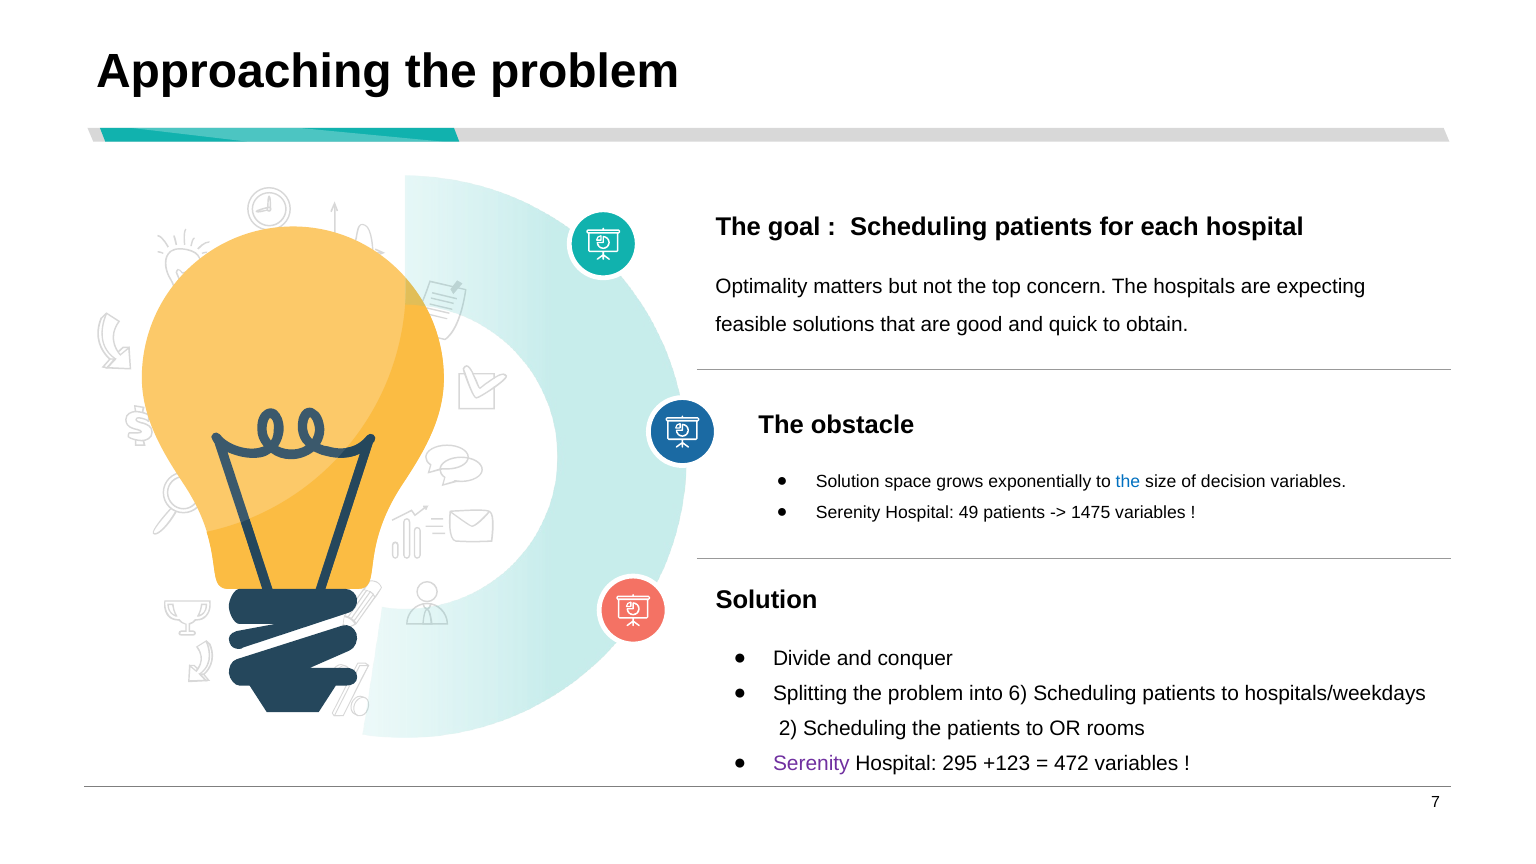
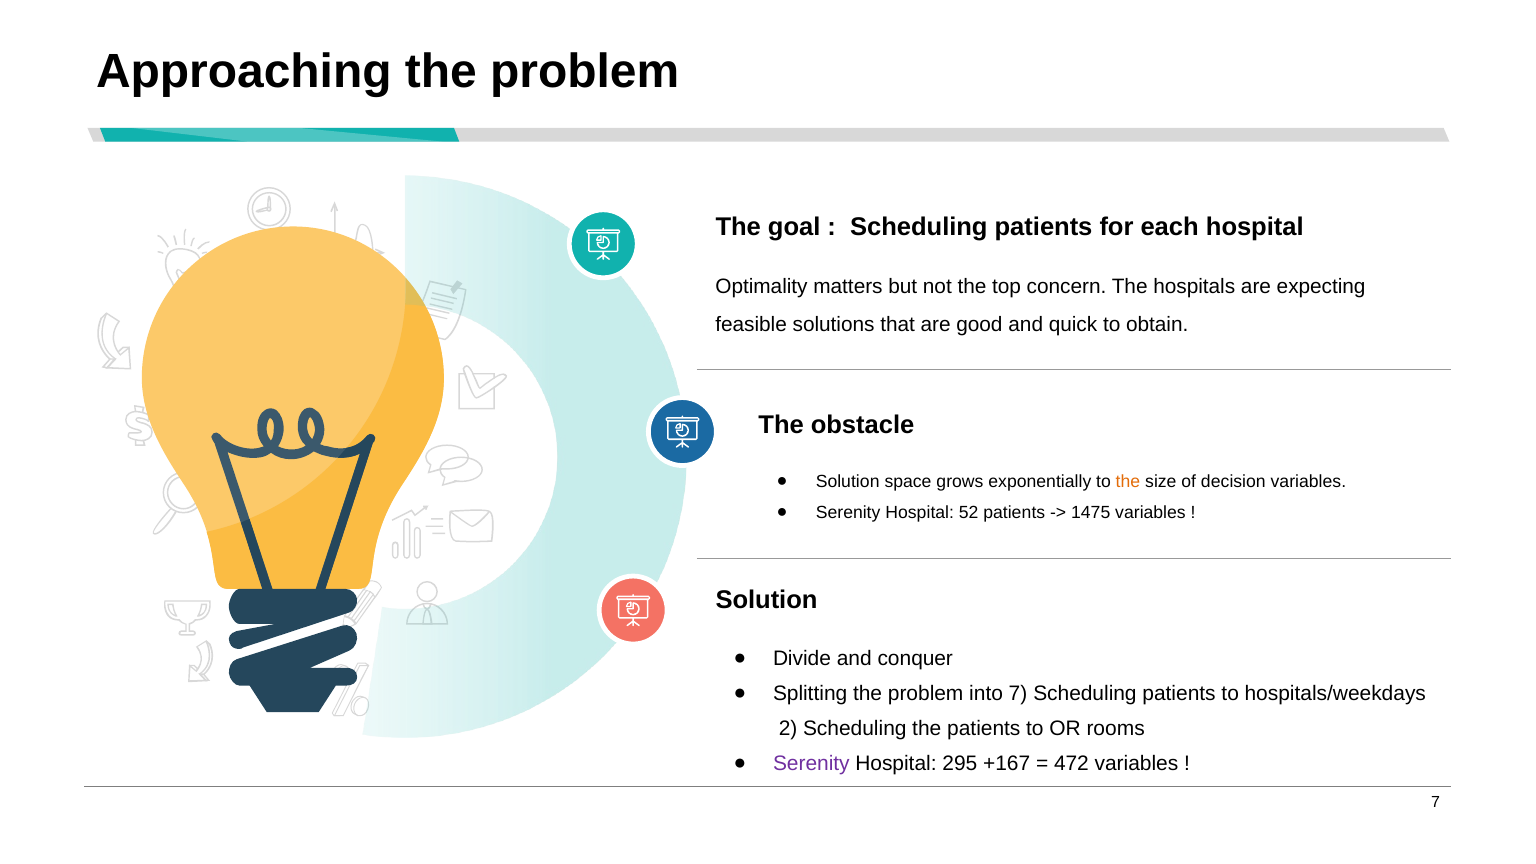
the colour: blue -> orange (1128, 481)
49: 49 -> 52 (969, 513)
into 6: 6 -> 7 (1018, 693)
+123: +123 -> +167 (1007, 764)
